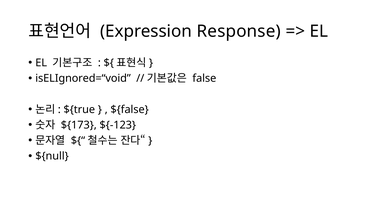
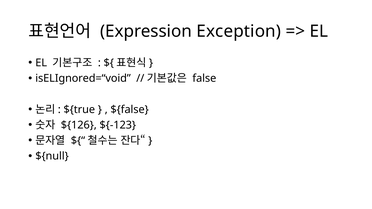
Response: Response -> Exception (239, 31)
${173: ${173 -> ${126 (79, 125)
